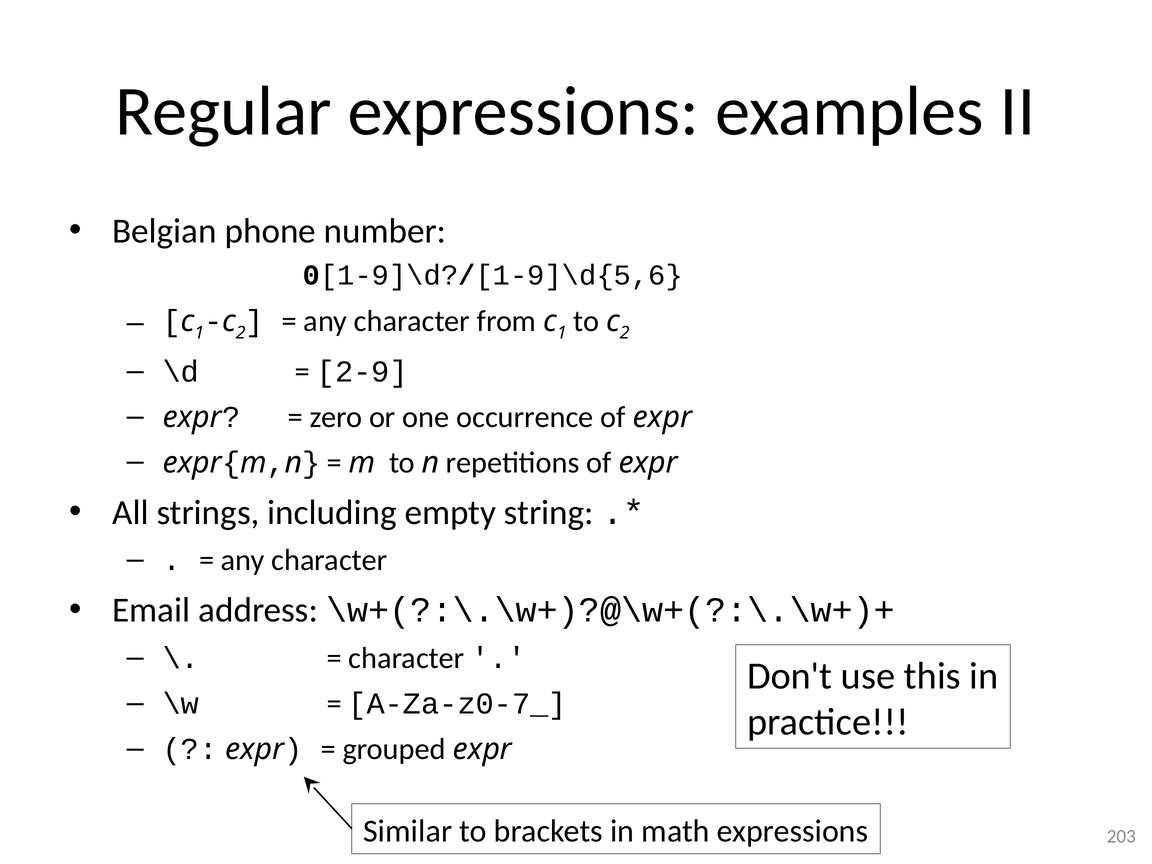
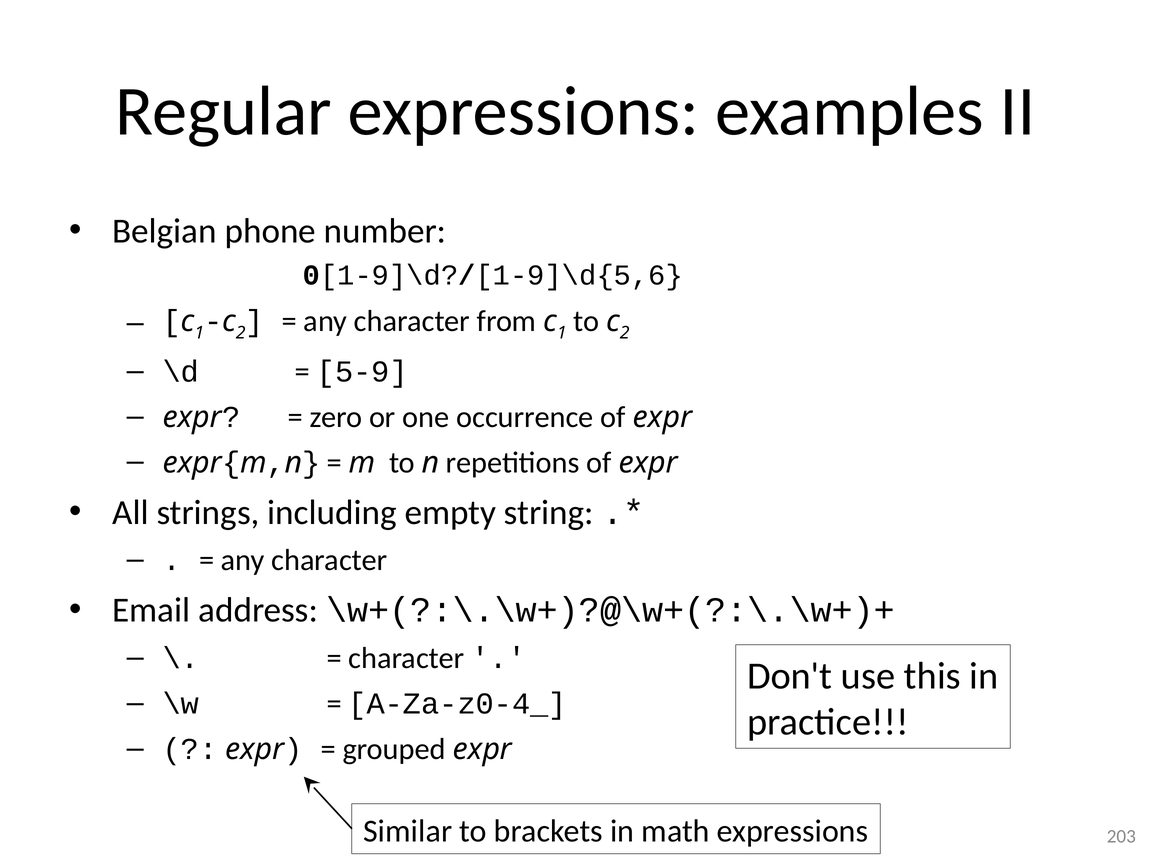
2-9: 2-9 -> 5-9 (362, 372)
A-Za-z0-7_: A-Za-z0-7_ -> A-Za-z0-4_ (458, 704)
